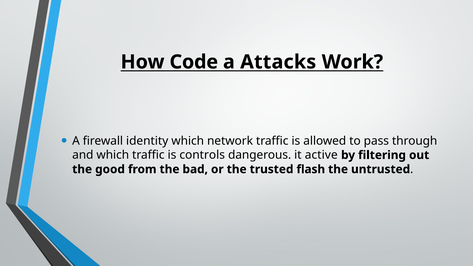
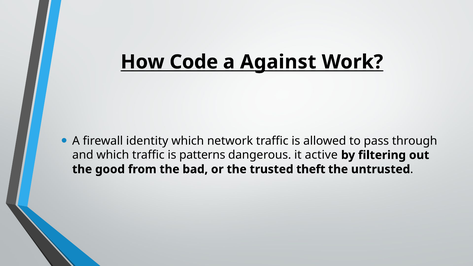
Attacks: Attacks -> Against (278, 62)
controls: controls -> patterns (202, 155)
flash: flash -> theft (311, 169)
